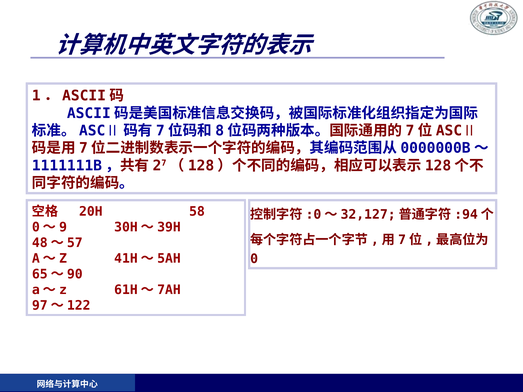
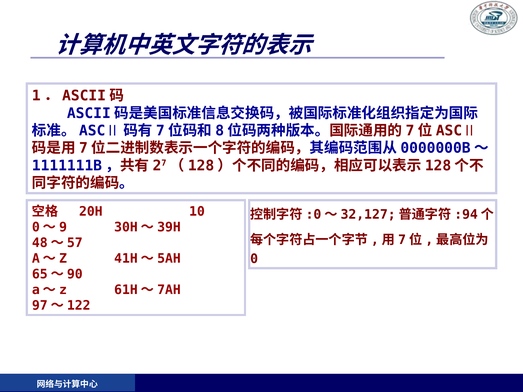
58: 58 -> 10 (197, 212)
